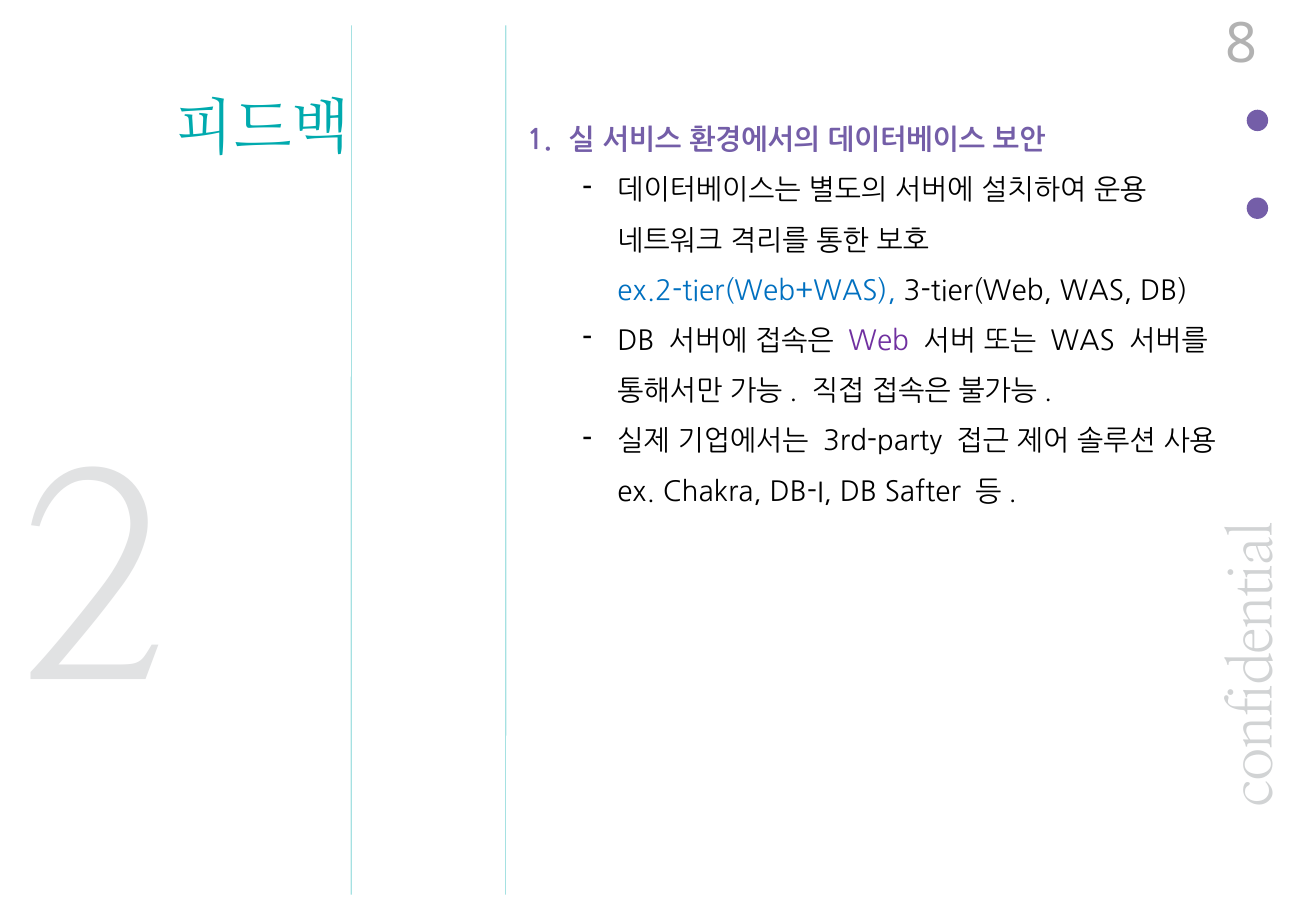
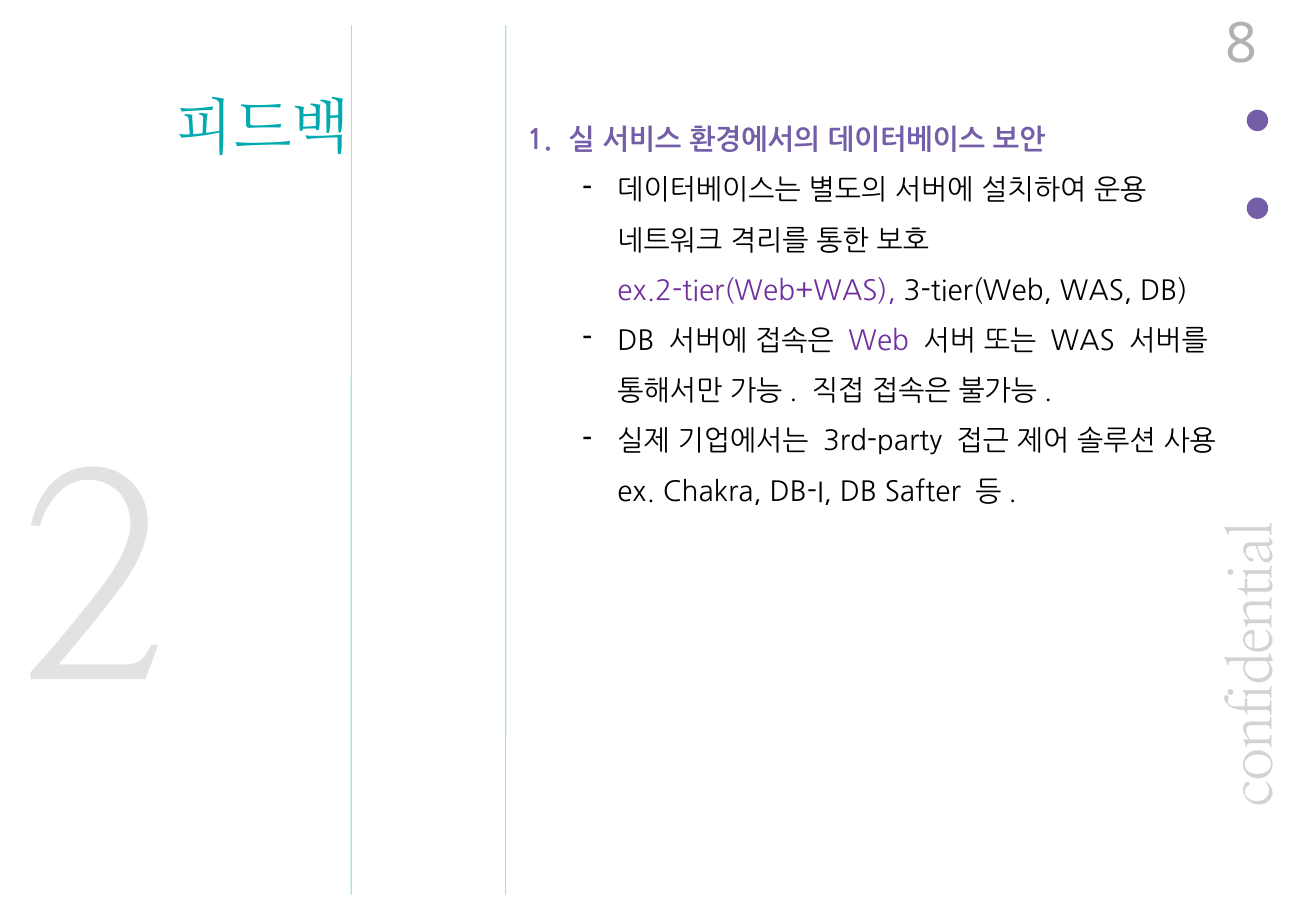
ex.2-tier(Web+WAS colour: blue -> purple (757, 291)
